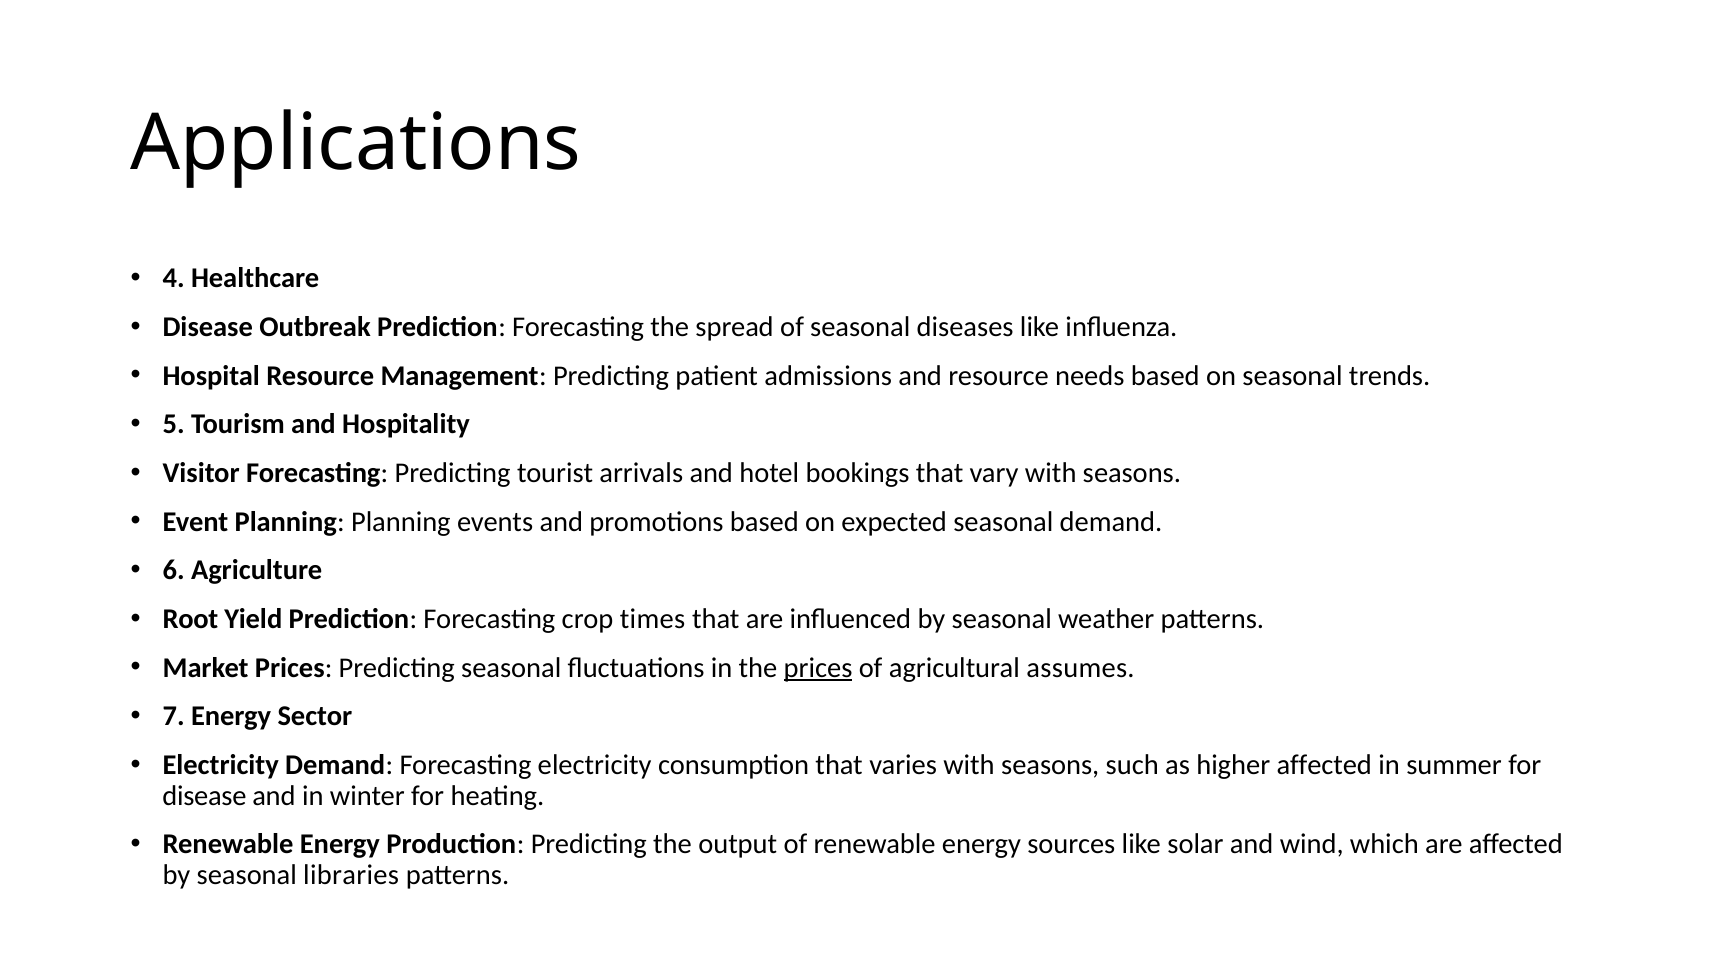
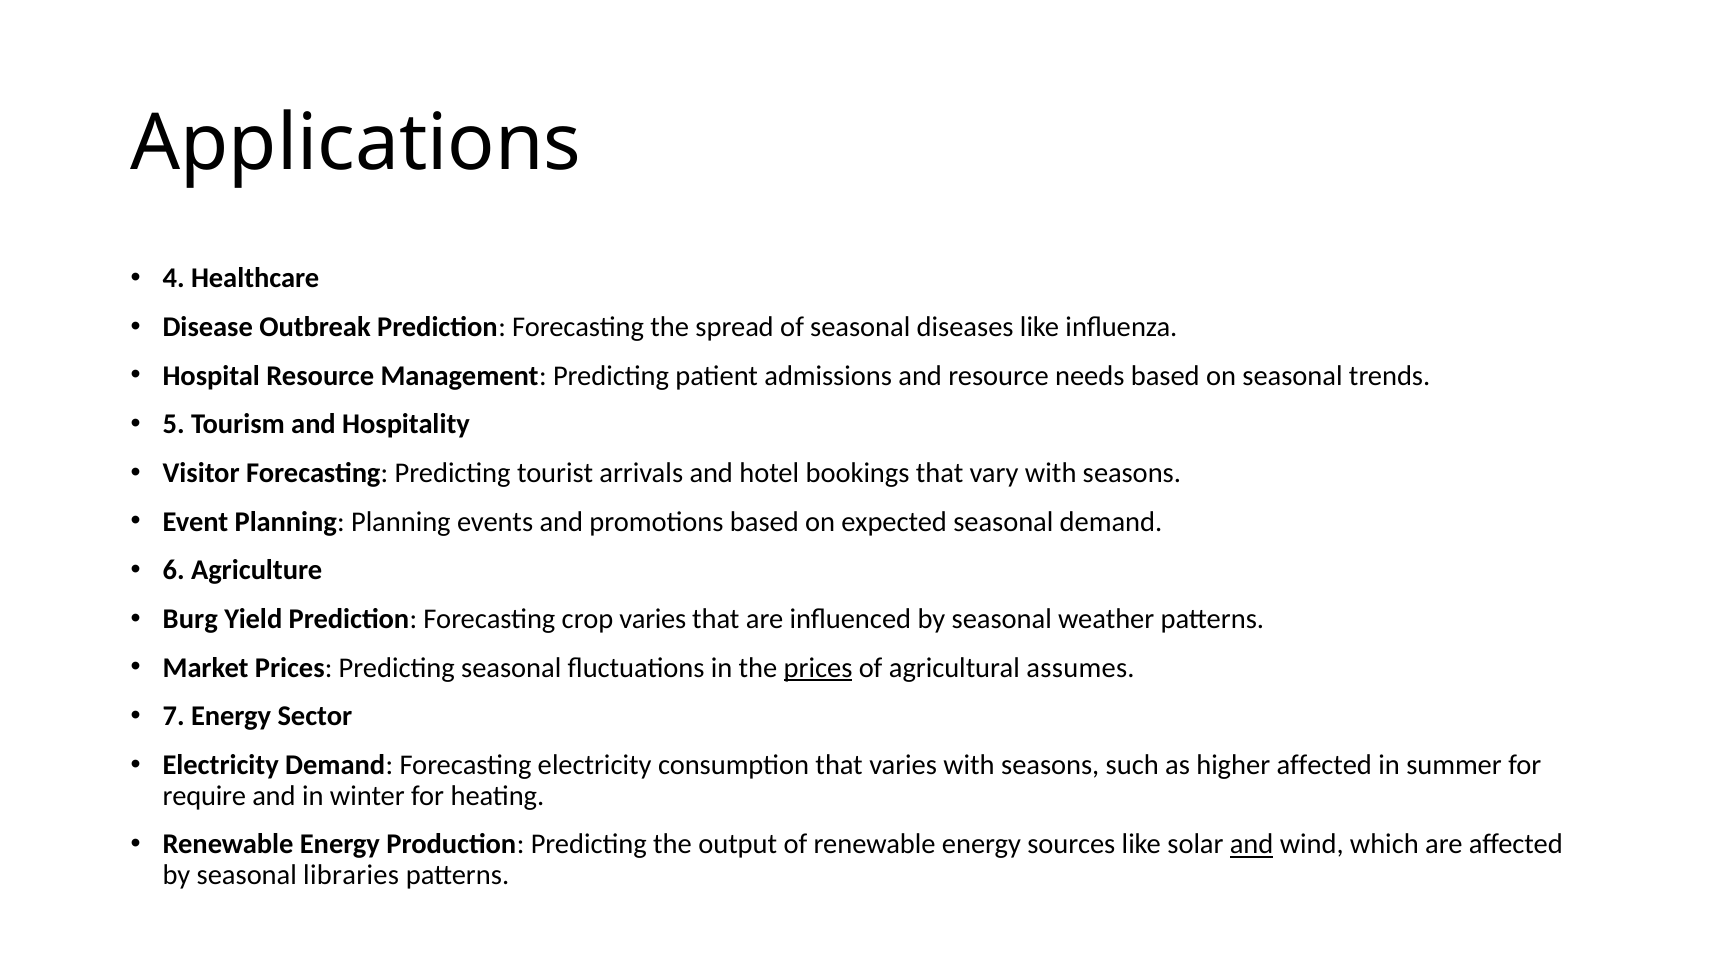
Root: Root -> Burg (190, 619)
crop times: times -> varies (653, 619)
disease: disease -> require (204, 796)
and underline: none -> present (1252, 844)
